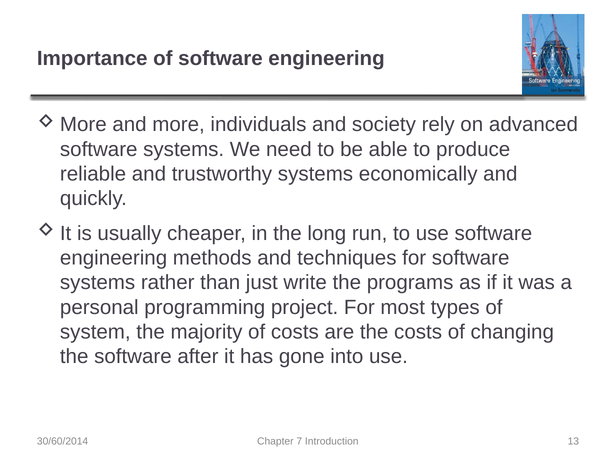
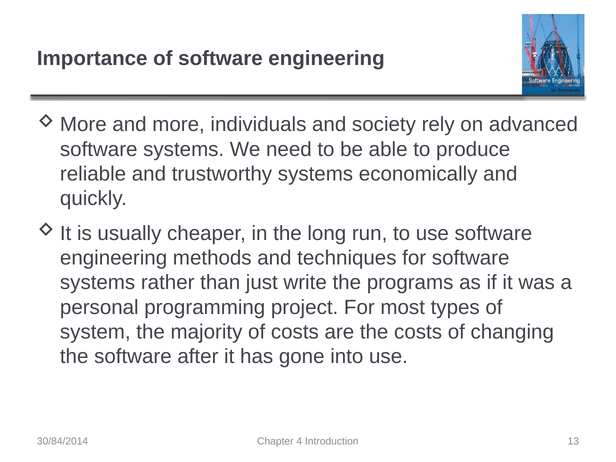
30/60/2014: 30/60/2014 -> 30/84/2014 (63, 441)
7: 7 -> 4 (299, 441)
